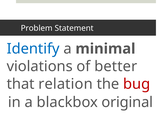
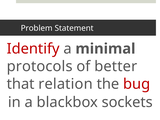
Identify colour: blue -> red (33, 49)
violations: violations -> protocols (40, 66)
original: original -> sockets (127, 102)
